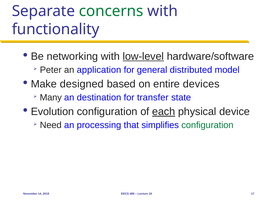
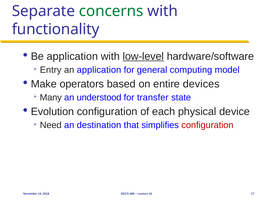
Be networking: networking -> application (72, 56)
Peter: Peter -> Entry (51, 70)
distributed: distributed -> computing (191, 70)
designed: designed -> operators (82, 84)
destination: destination -> understood (99, 97)
each underline: present -> none (164, 111)
processing: processing -> destination (99, 125)
configuration colour: green -> red (207, 125)
